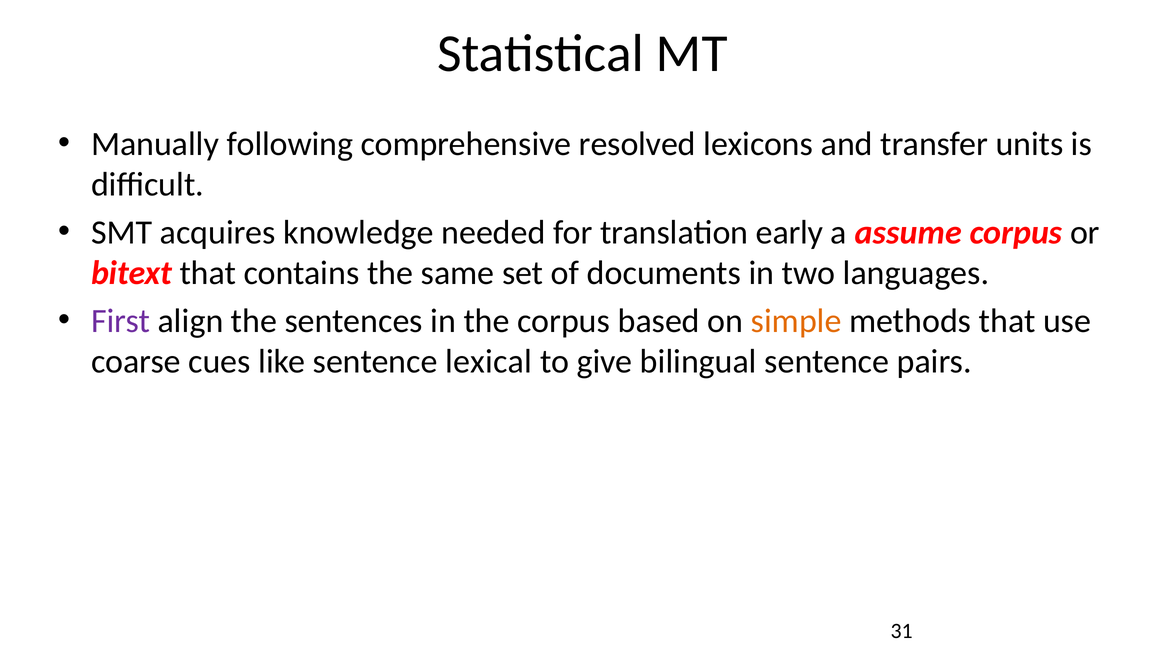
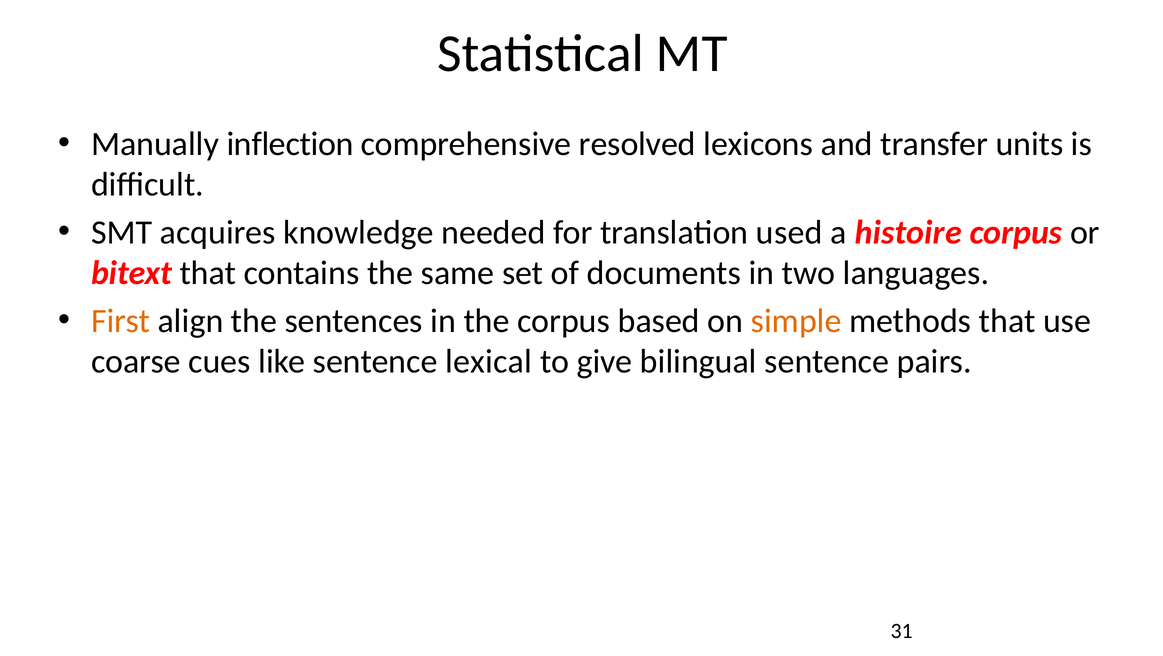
following: following -> inflection (290, 144)
early: early -> used (789, 232)
assume: assume -> histoire (908, 232)
First colour: purple -> orange (121, 321)
